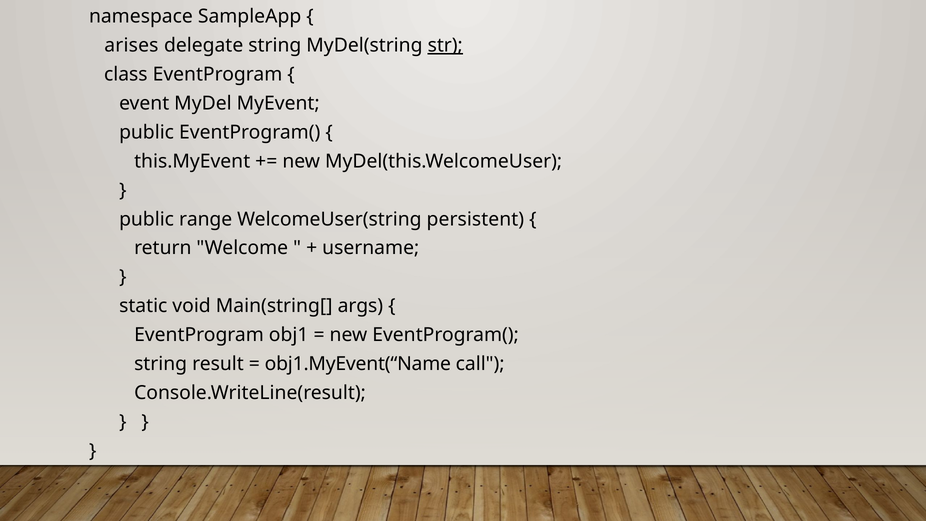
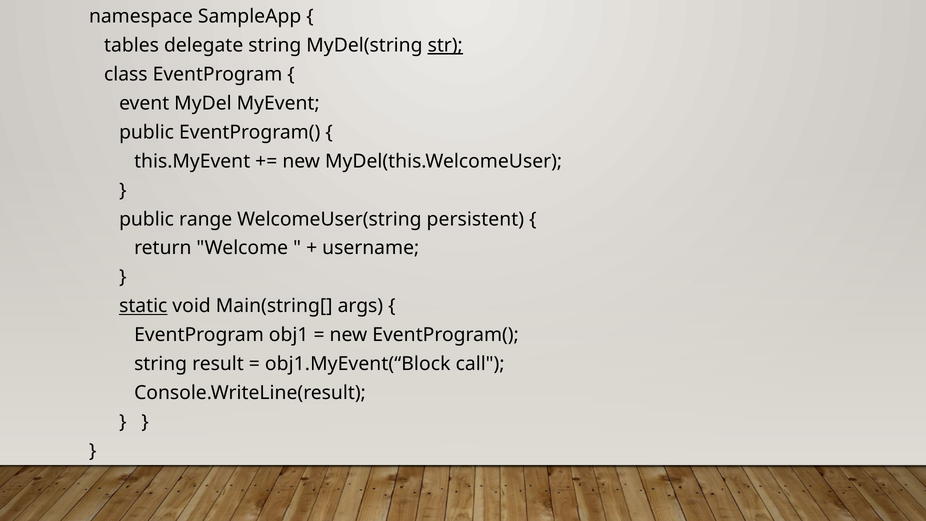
arises: arises -> tables (131, 45)
static underline: none -> present (143, 306)
obj1.MyEvent(“Name: obj1.MyEvent(“Name -> obj1.MyEvent(“Block (358, 364)
